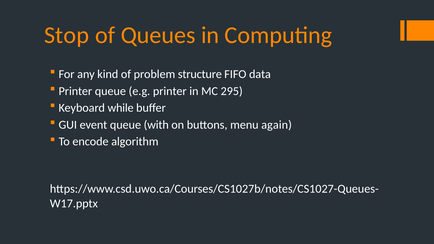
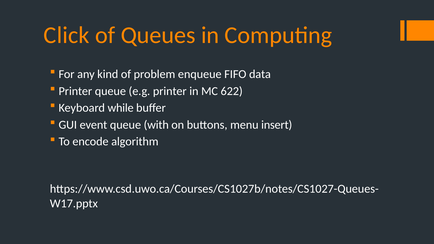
Stop: Stop -> Click (67, 35)
structure: structure -> enqueue (200, 74)
295: 295 -> 622 (232, 91)
again: again -> insert (277, 125)
